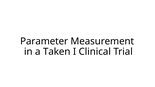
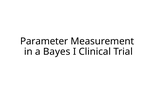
Taken: Taken -> Bayes (57, 52)
